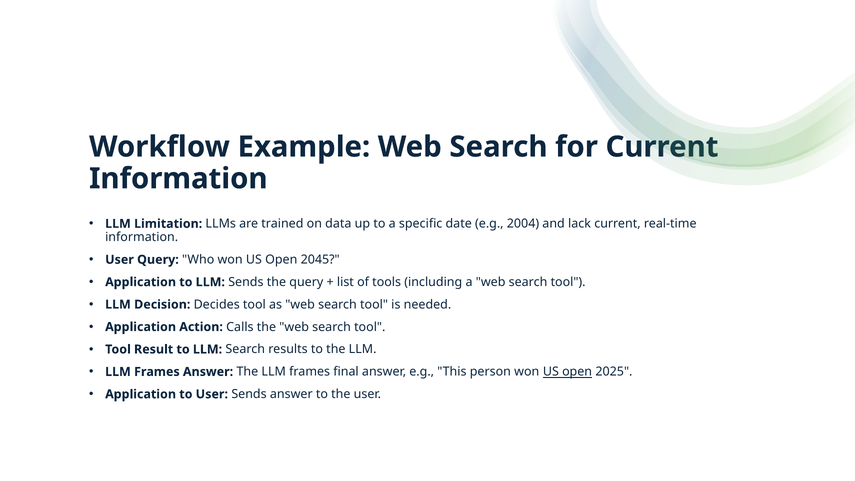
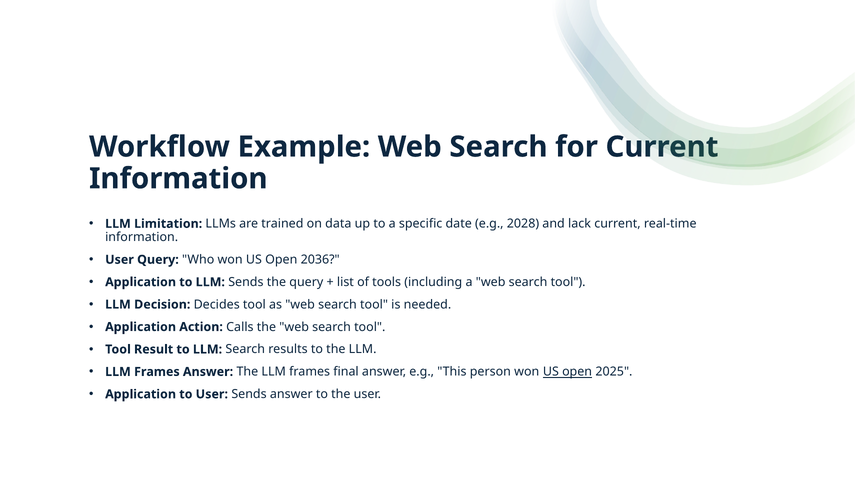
2004: 2004 -> 2028 (523, 224)
2045: 2045 -> 2036 (320, 260)
